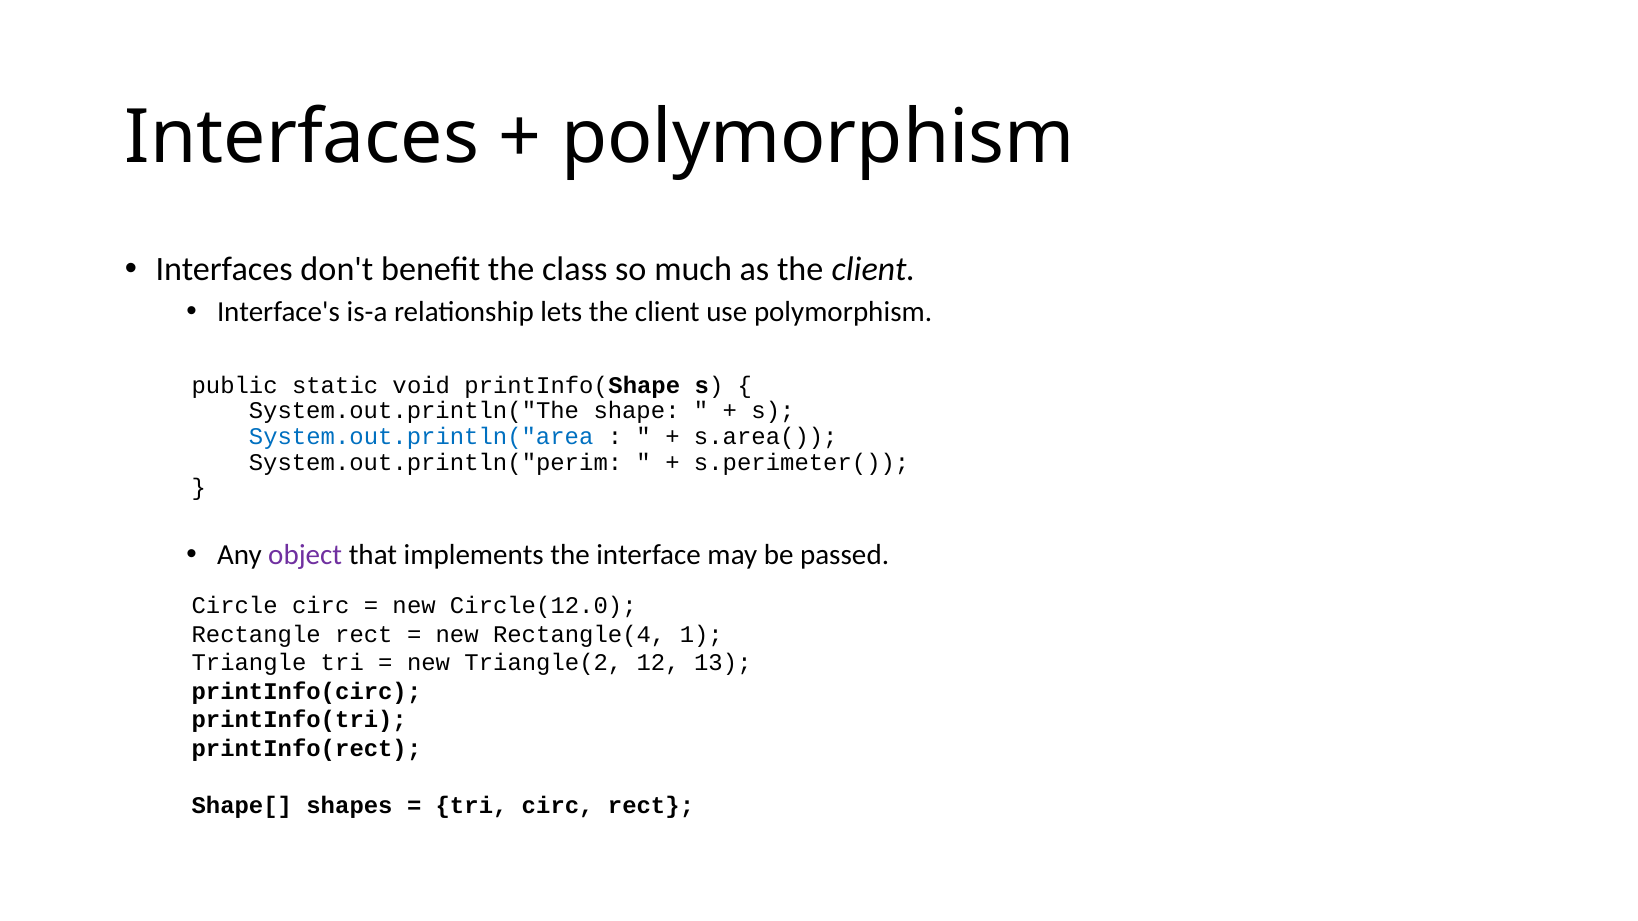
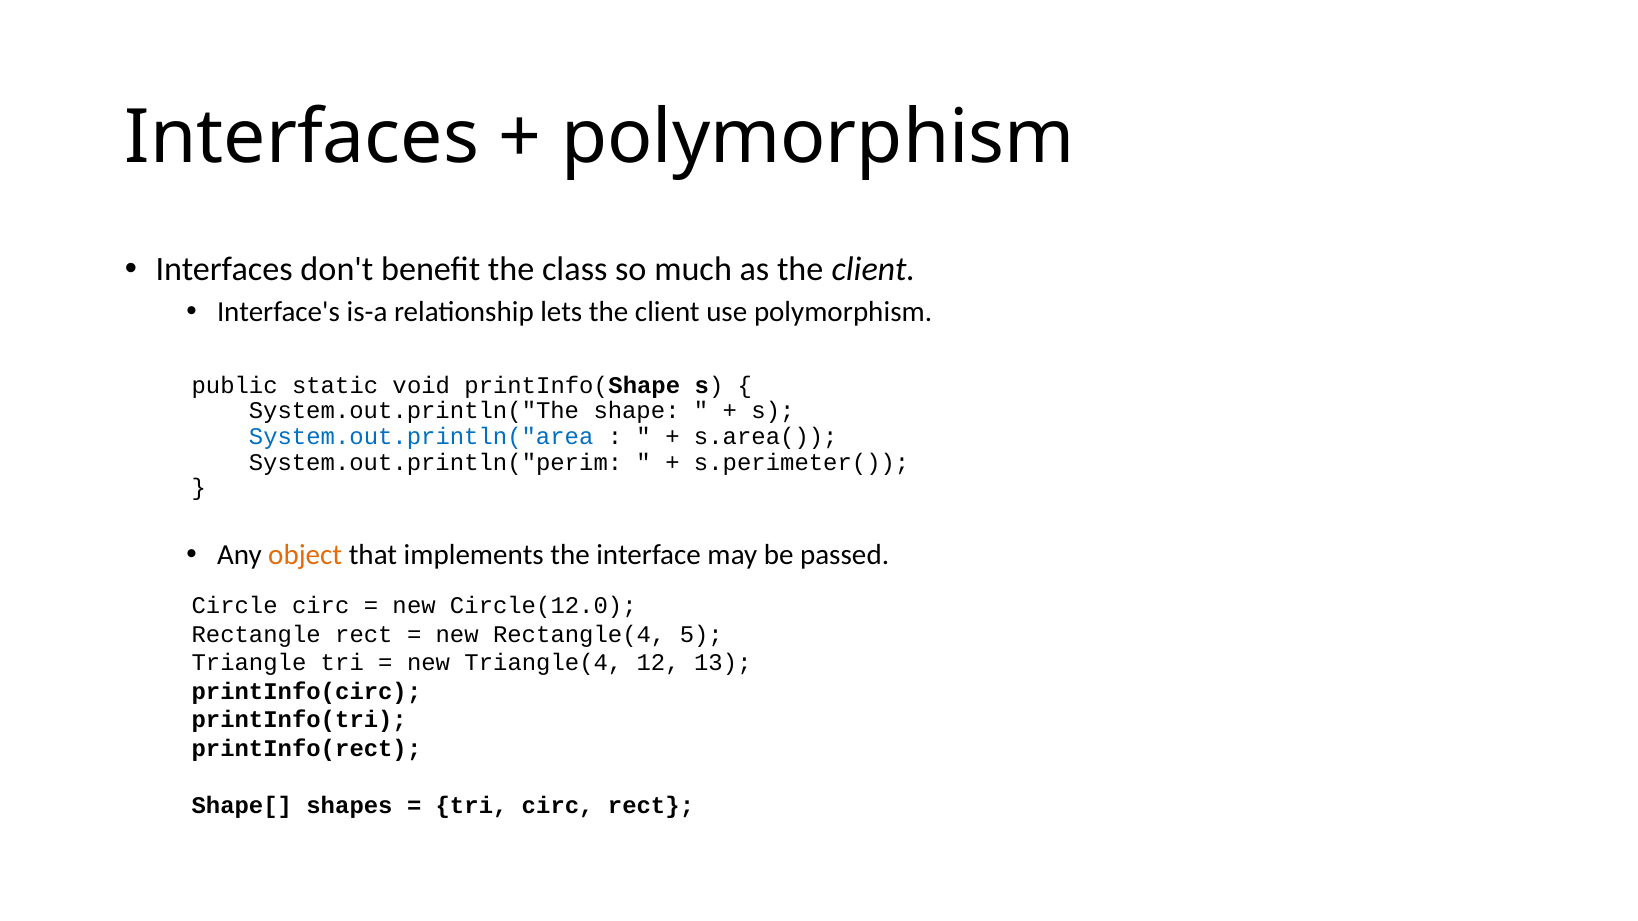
object colour: purple -> orange (305, 555)
1: 1 -> 5 (701, 635)
Triangle(2: Triangle(2 -> Triangle(4 (543, 663)
